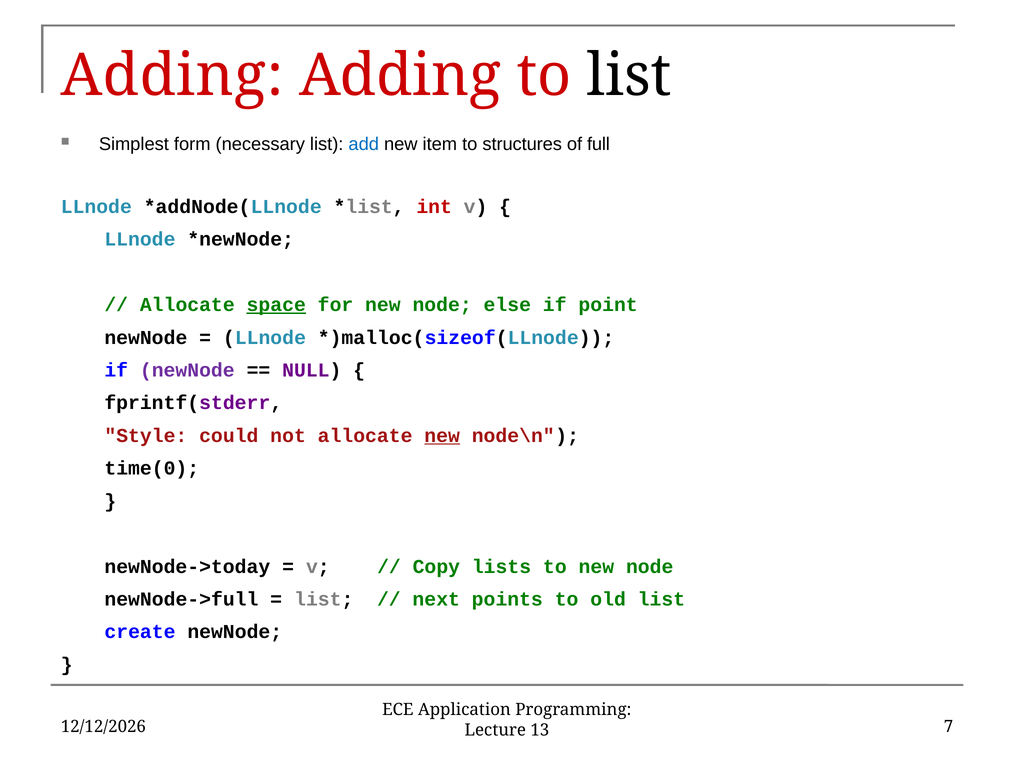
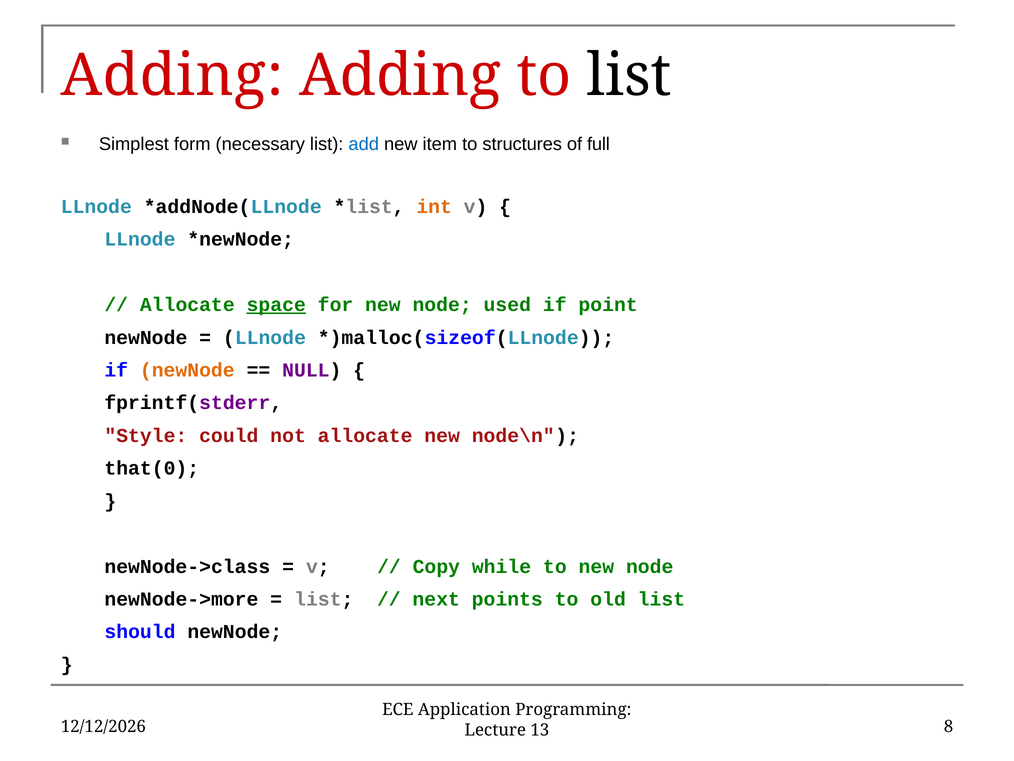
int colour: red -> orange (434, 207)
else: else -> used (507, 305)
newNode colour: purple -> orange (187, 370)
new underline: present -> none (442, 435)
time(0: time(0 -> that(0 (152, 468)
newNode->today: newNode->today -> newNode->class (187, 566)
lists: lists -> while (502, 566)
newNode->full: newNode->full -> newNode->more (181, 599)
create: create -> should (140, 632)
7: 7 -> 8 (949, 726)
